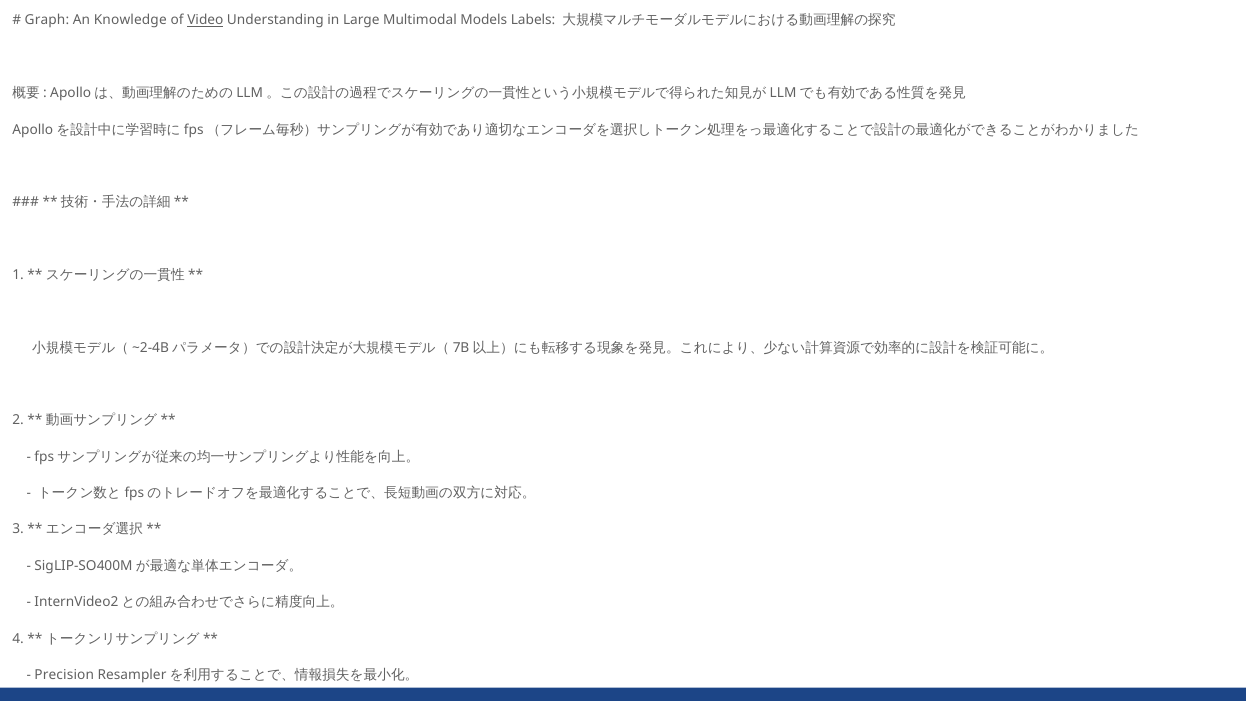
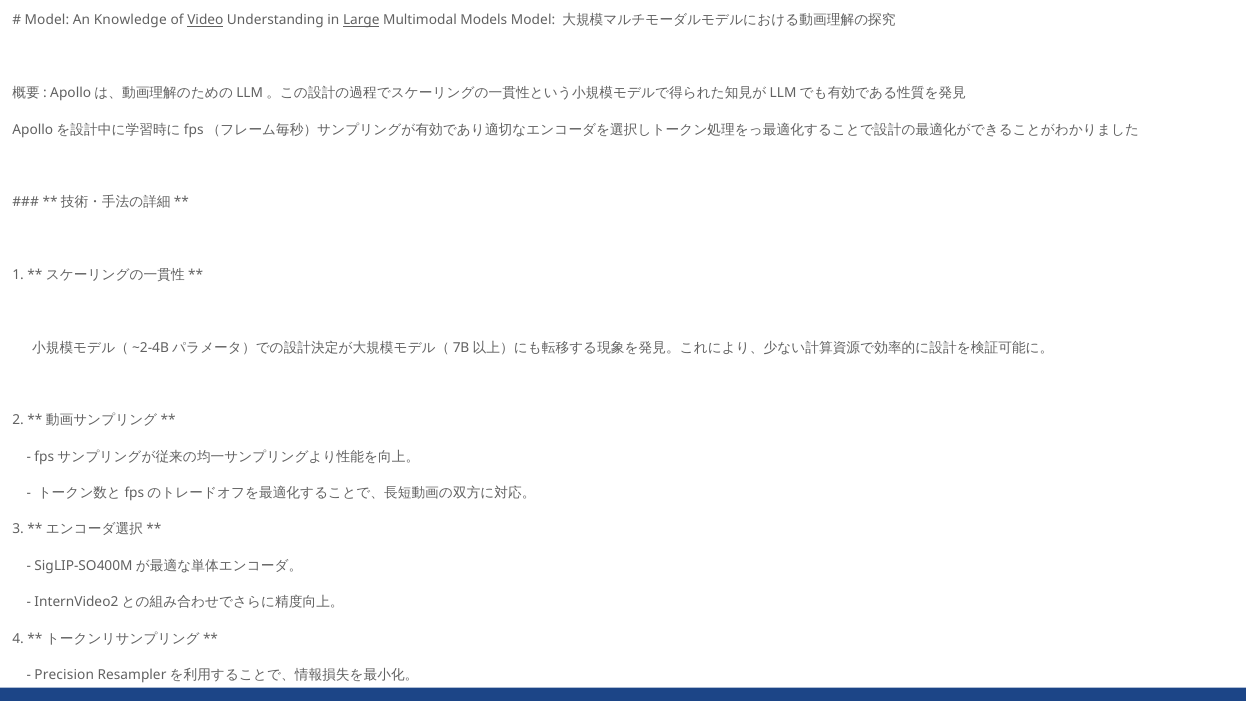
Graph: Graph -> Model (47, 20)
Large underline: none -> present (361, 20)
Models Labels: Labels -> Model (533, 20)
